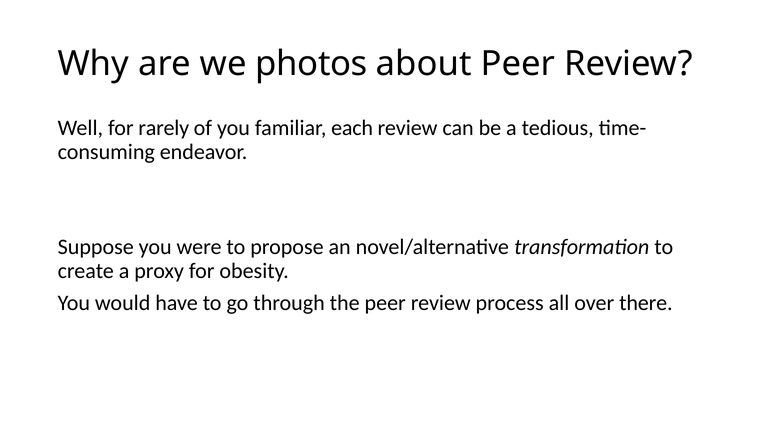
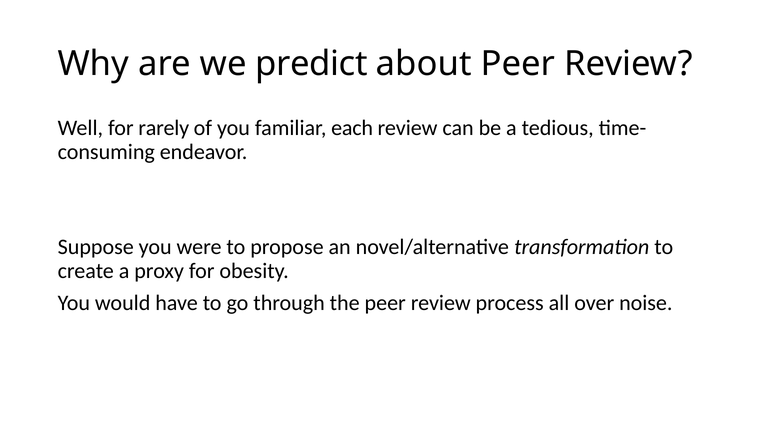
photos: photos -> predict (311, 64)
there: there -> noise (646, 303)
